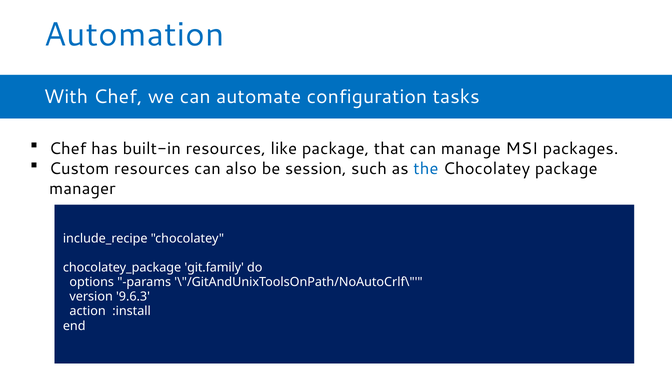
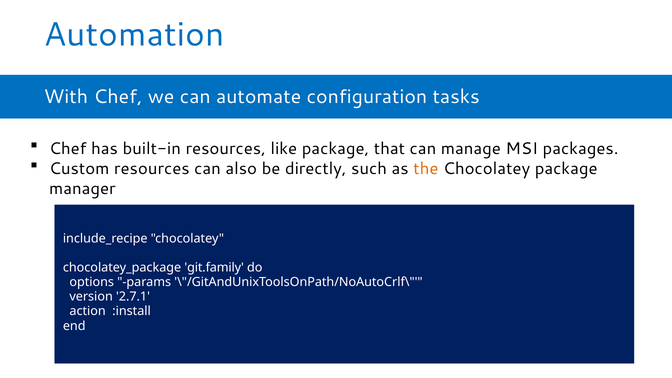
session: session -> directly (316, 169)
the colour: blue -> orange (426, 169)
9.6.3: 9.6.3 -> 2.7.1 (133, 297)
